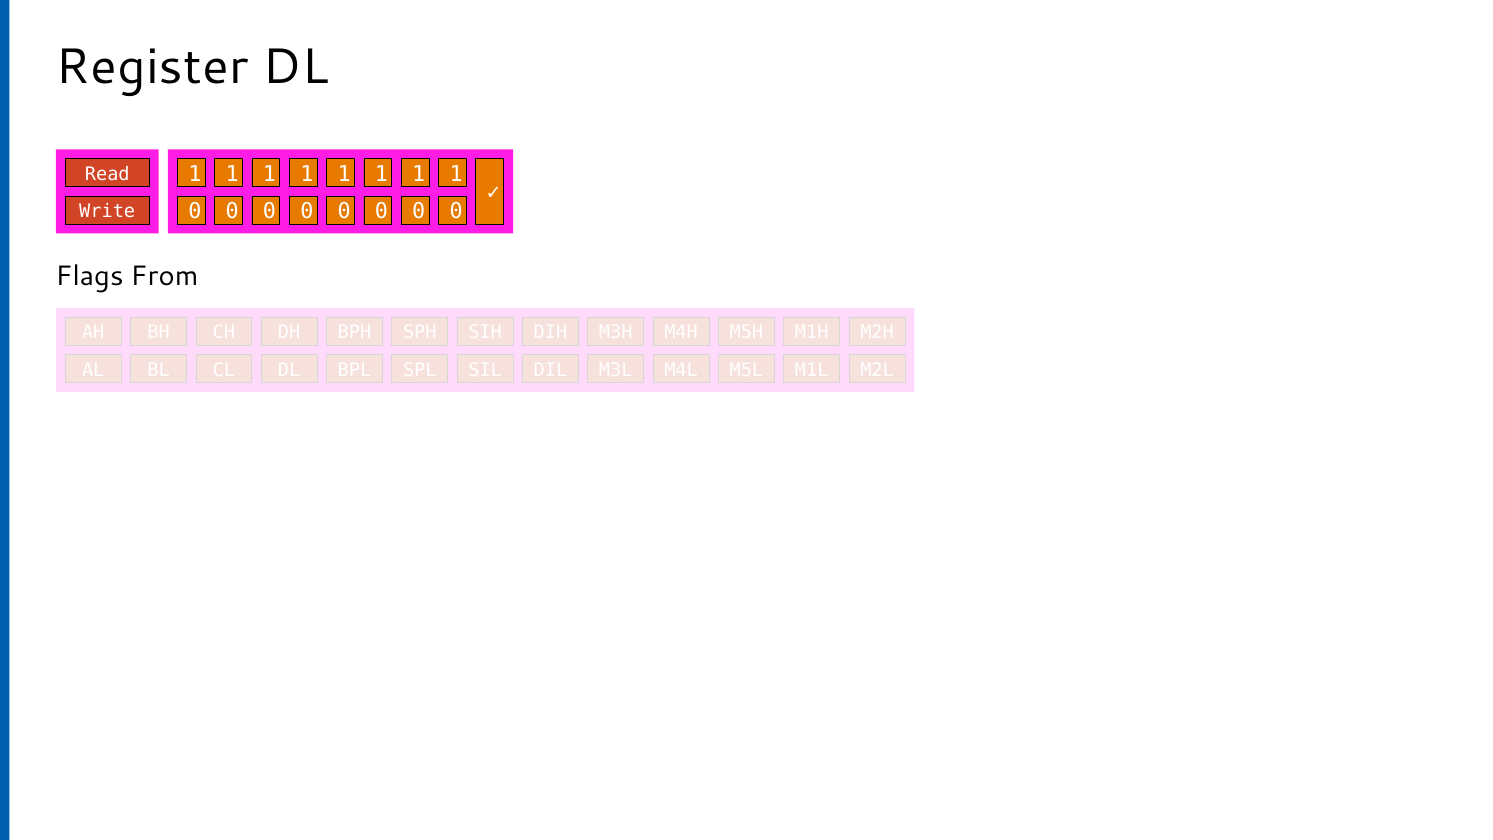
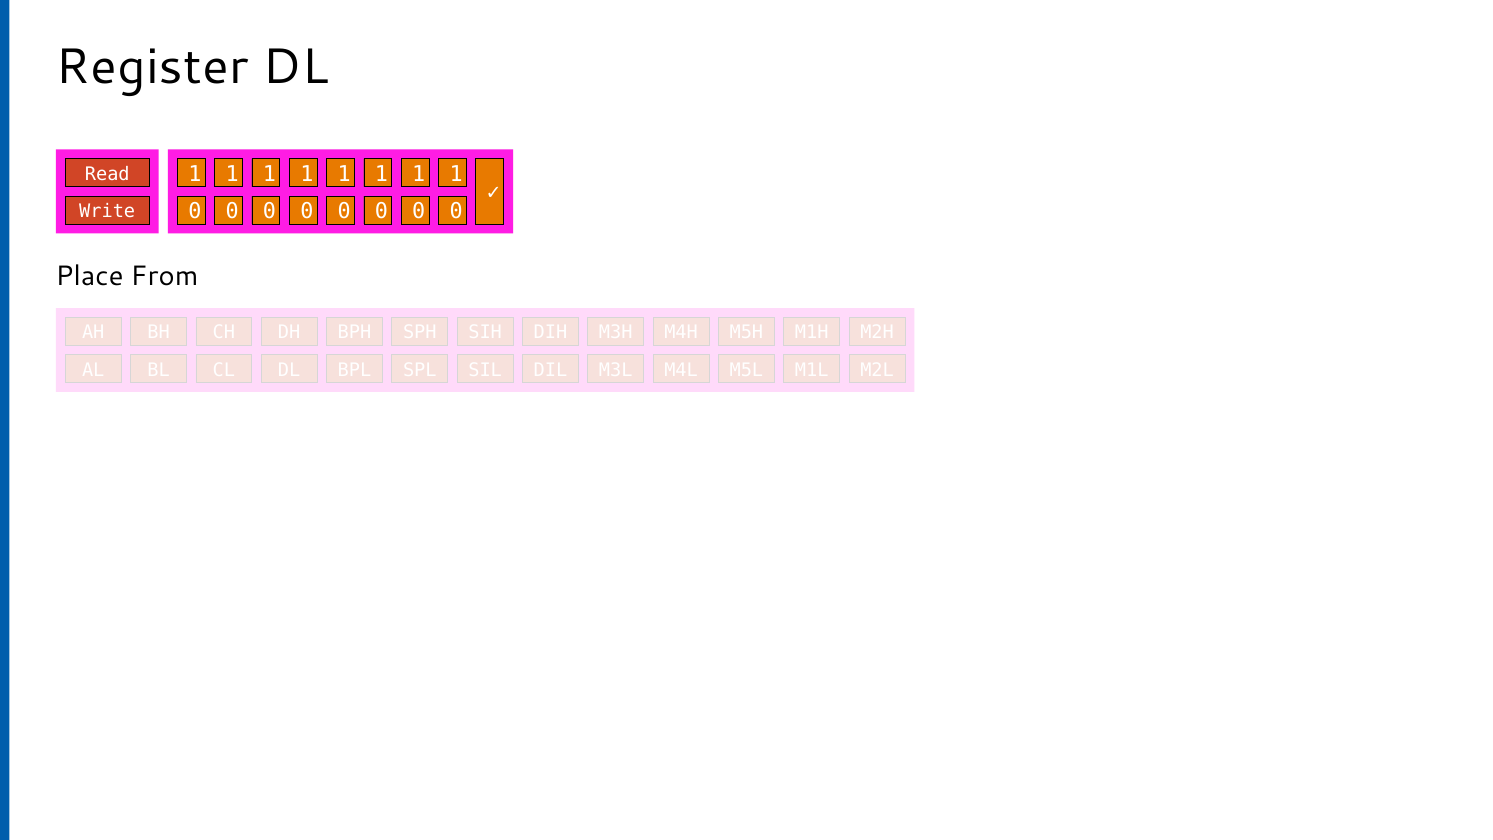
Flags: Flags -> Place (90, 276)
